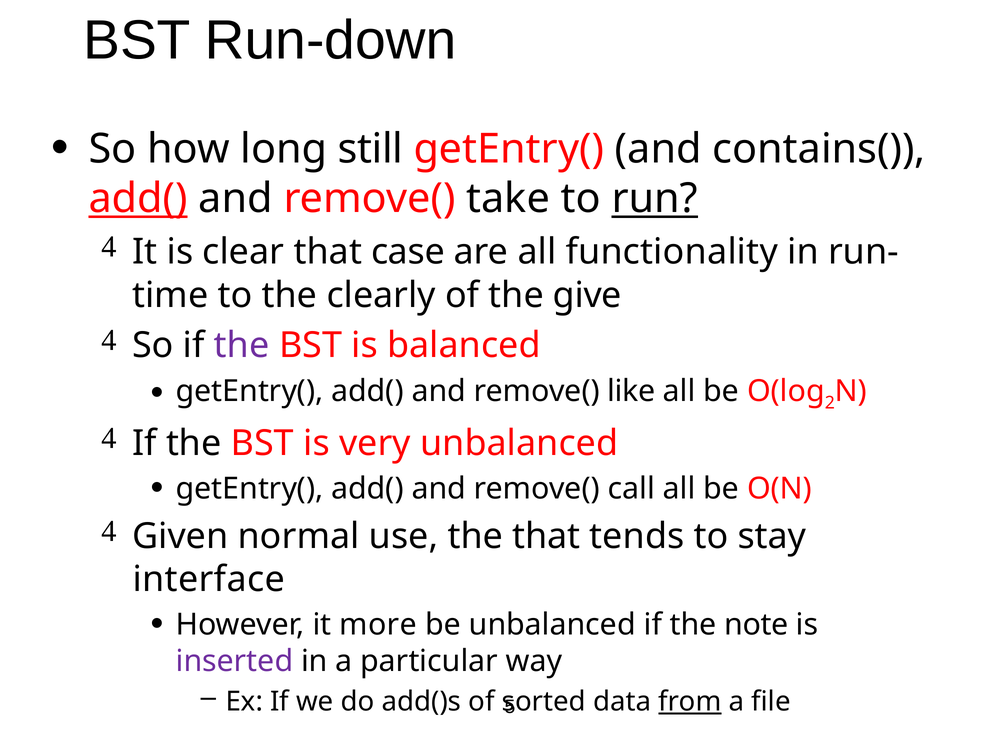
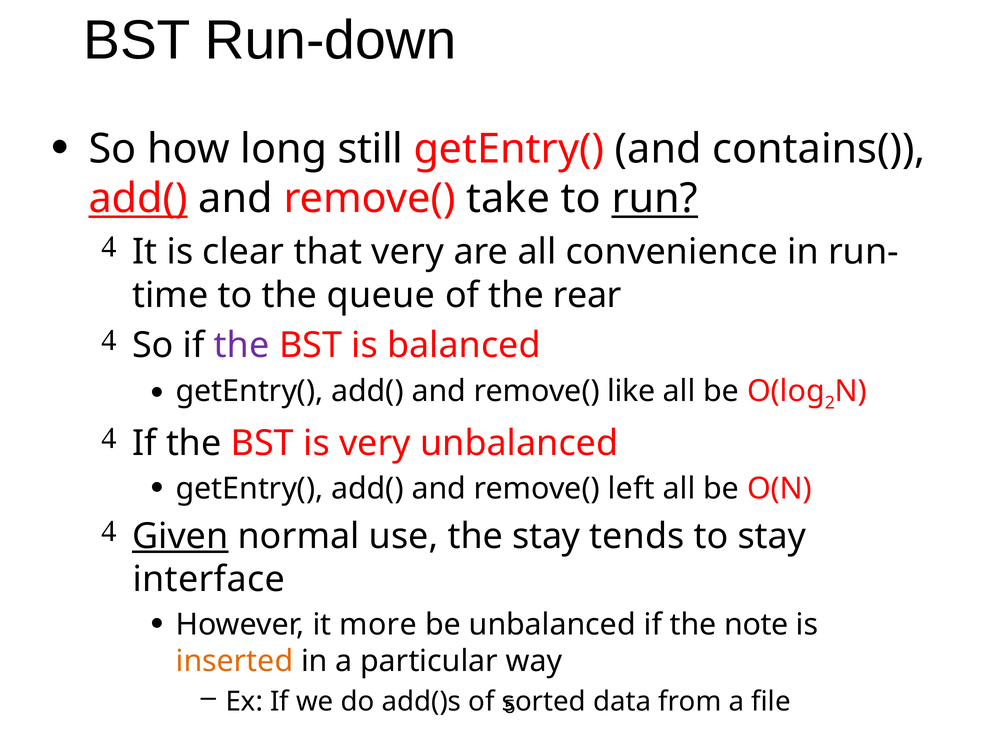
that case: case -> very (408, 252)
functionality: functionality -> convenience (672, 252)
clearly: clearly -> queue (381, 295)
give: give -> rear (587, 295)
call: call -> left (631, 488)
Given underline: none -> present (180, 536)
the that: that -> stay (546, 536)
inserted colour: purple -> orange (235, 661)
from underline: present -> none (690, 701)
